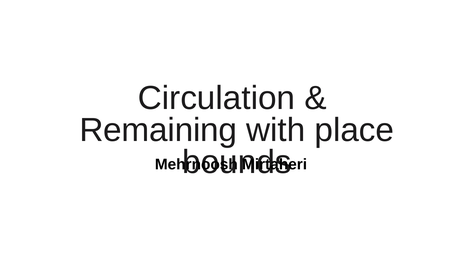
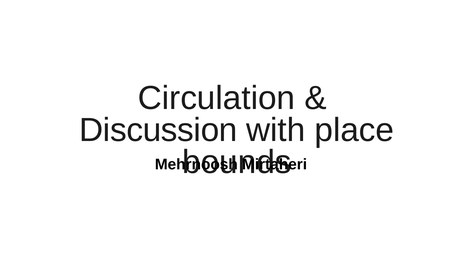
Remaining: Remaining -> Discussion (158, 130)
